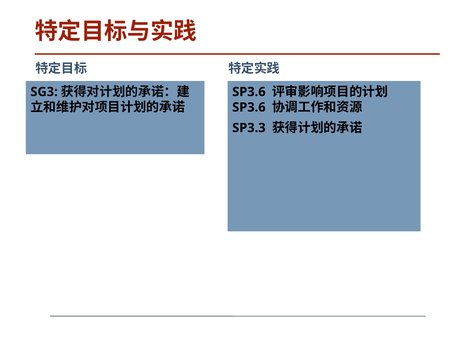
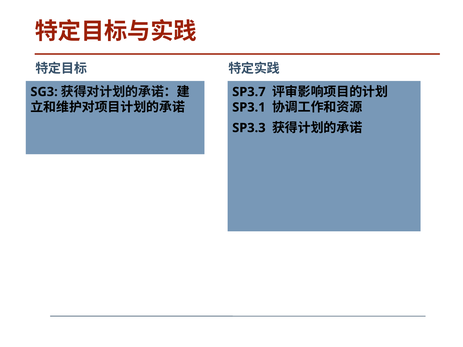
SP3.6: SP3.6 -> SP3.7 (249, 92)
SP3.6: SP3.6 -> SP3.1 (249, 107)
